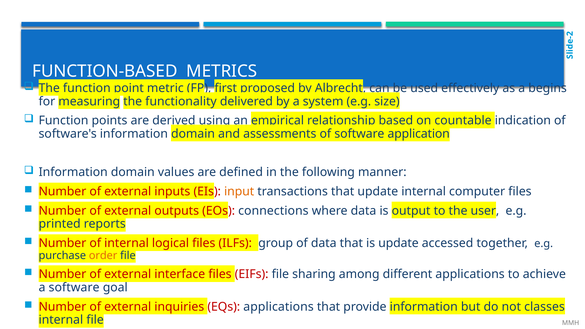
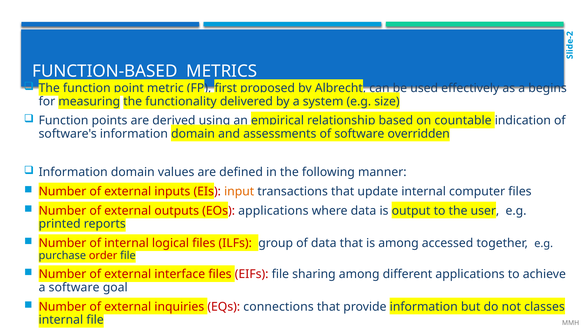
application: application -> overridden (419, 134)
EOs connections: connections -> applications (273, 211)
is update: update -> among (398, 243)
order colour: orange -> red (103, 256)
EQs applications: applications -> connections (279, 307)
